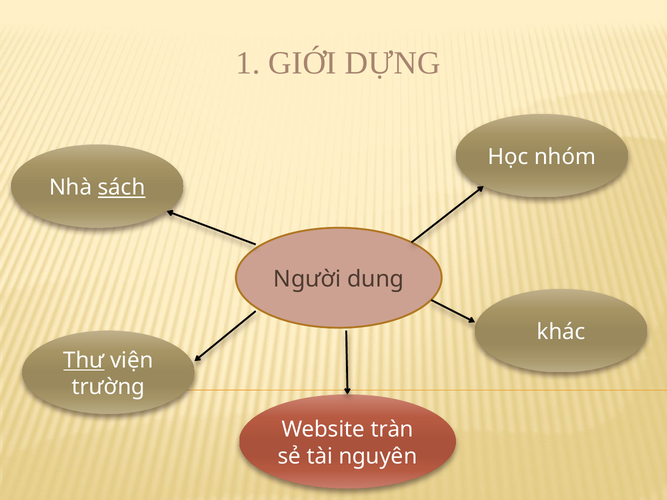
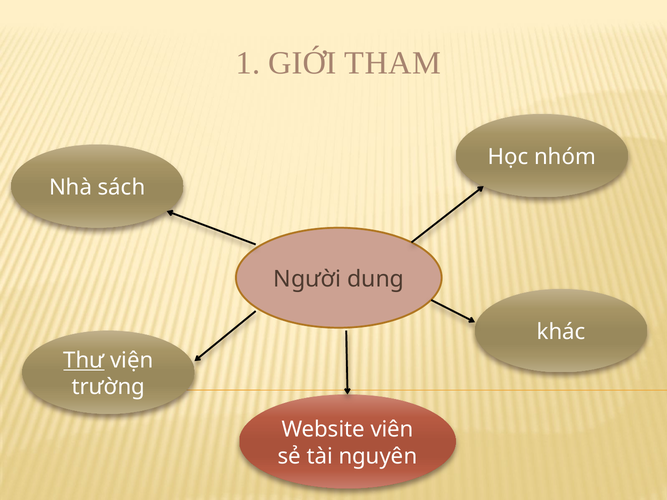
DỰNG: DỰNG -> THAM (393, 63)
sách underline: present -> none (122, 188)
tràn: tràn -> viên (392, 430)
